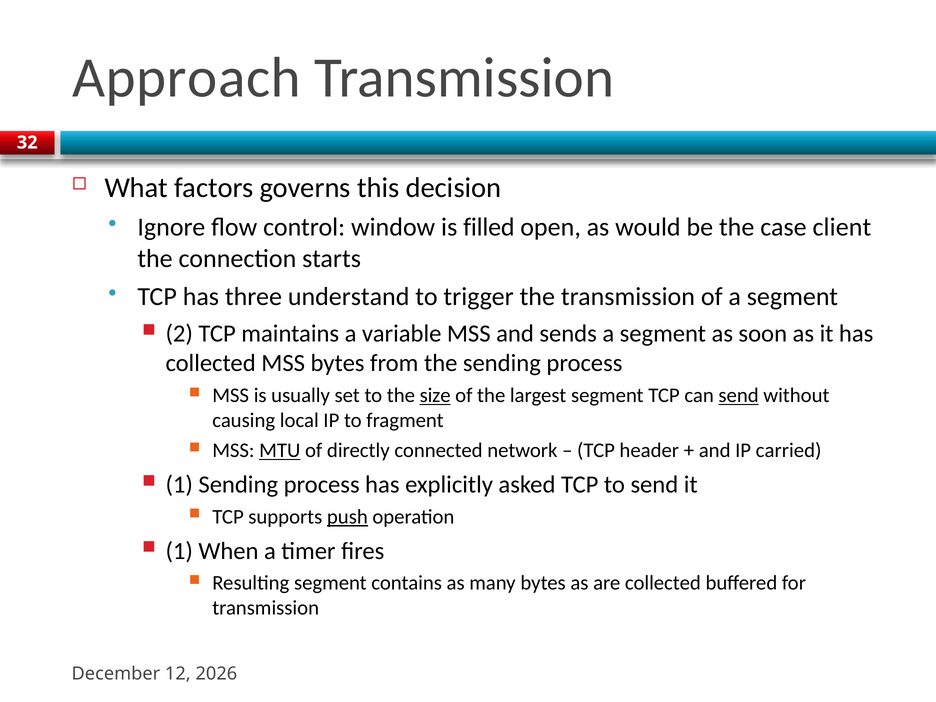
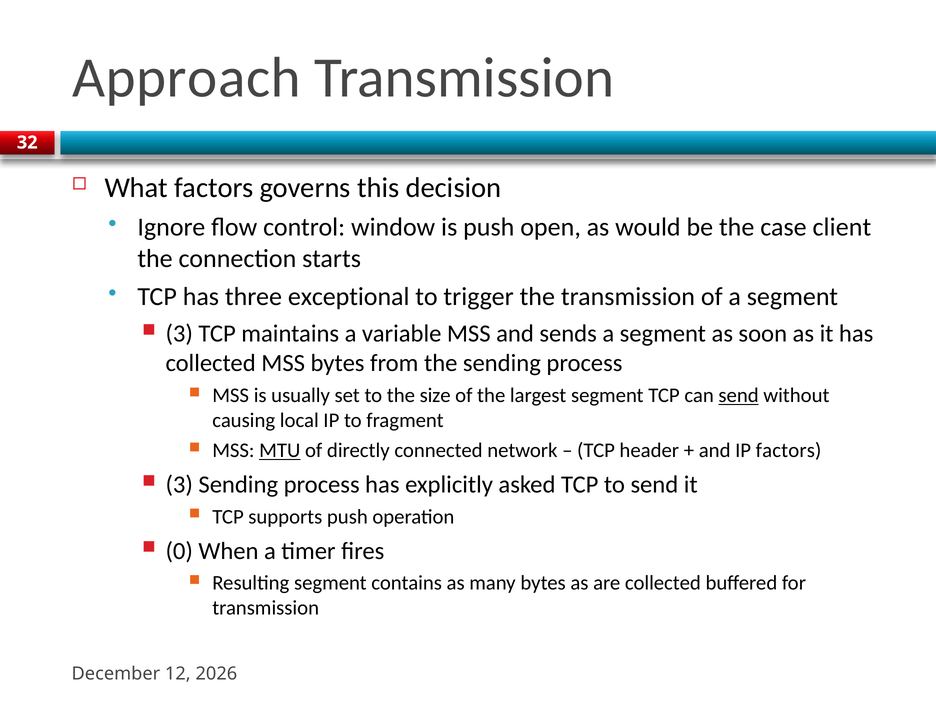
is filled: filled -> push (489, 227)
understand: understand -> exceptional (349, 297)
2: 2 -> 3 (179, 334)
size underline: present -> none (435, 396)
IP carried: carried -> factors (789, 451)
1: 1 -> 3 (179, 485)
push underline: present -> none (347, 517)
1: 1 -> 0 (179, 551)
